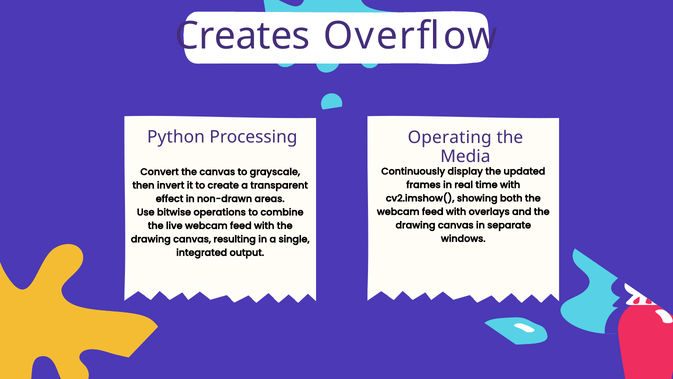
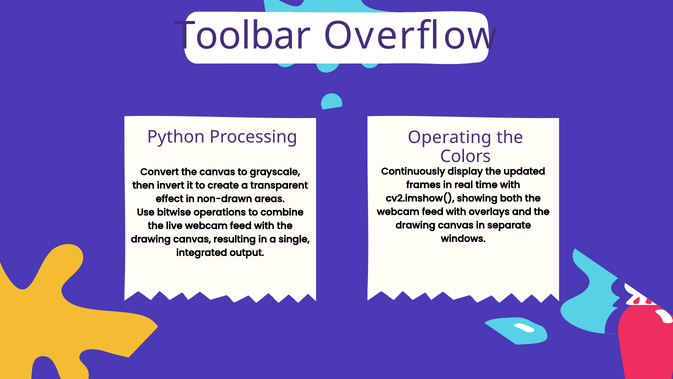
Creates: Creates -> Toolbar (243, 36)
Media: Media -> Colors (465, 156)
